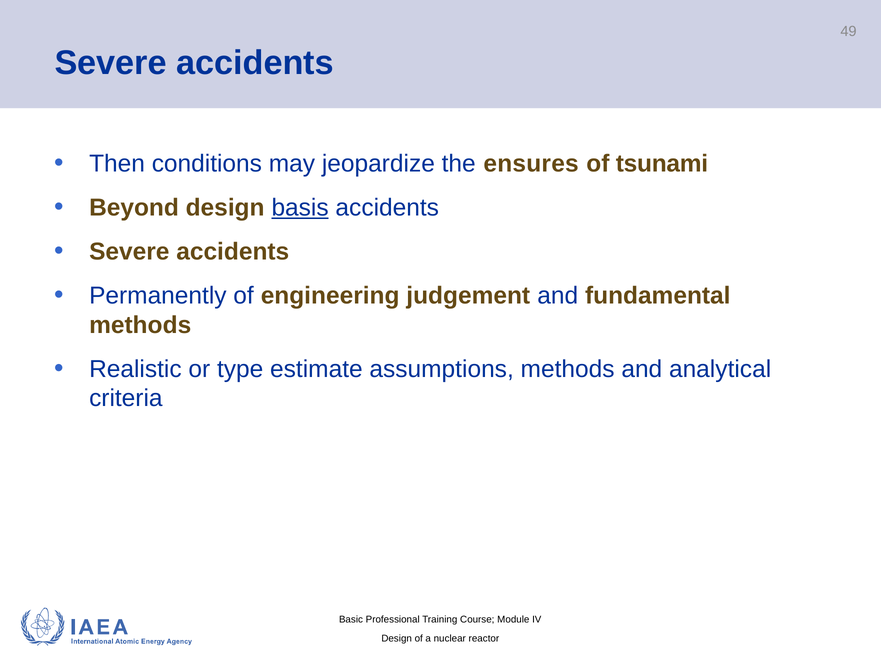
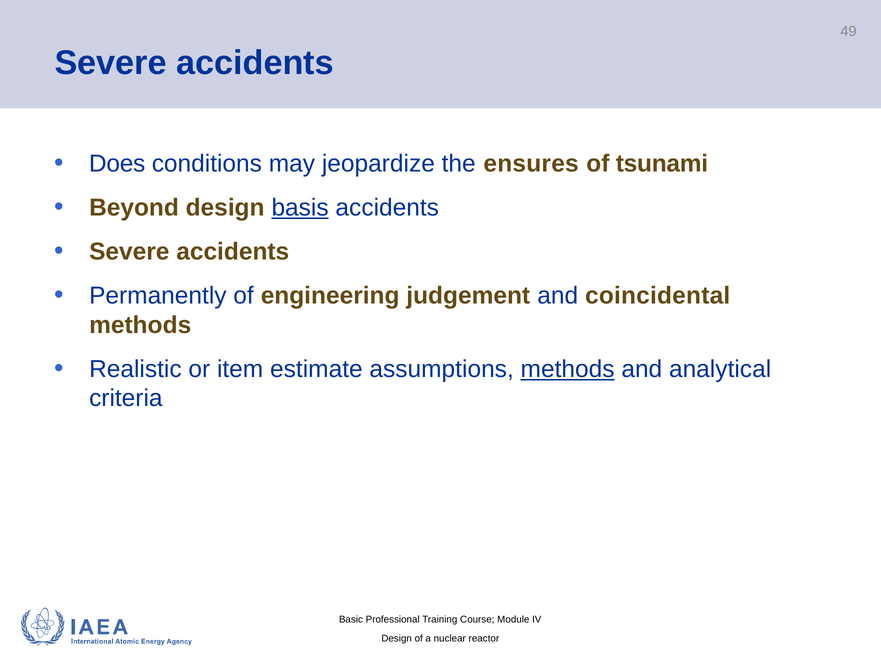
Then: Then -> Does (117, 164)
fundamental: fundamental -> coincidental (658, 296)
type: type -> item (240, 369)
methods underline: none -> present (568, 369)
